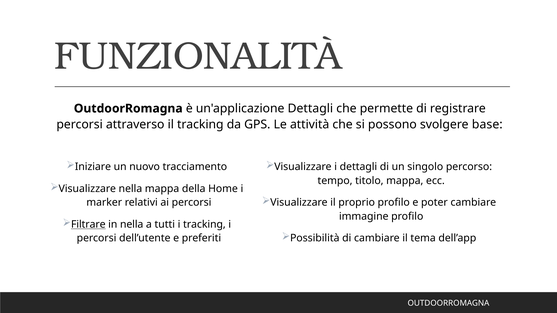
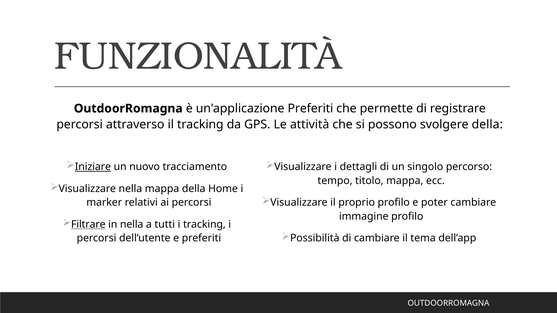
un'applicazione Dettagli: Dettagli -> Preferiti (310, 109)
svolgere base: base -> della (487, 125)
Iniziare underline: none -> present (93, 167)
